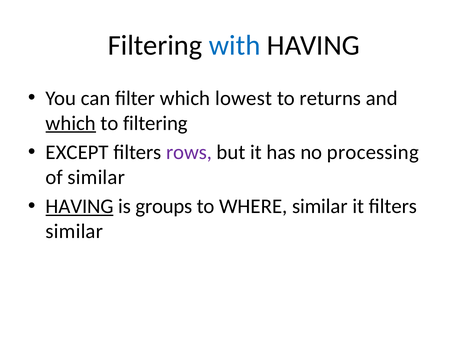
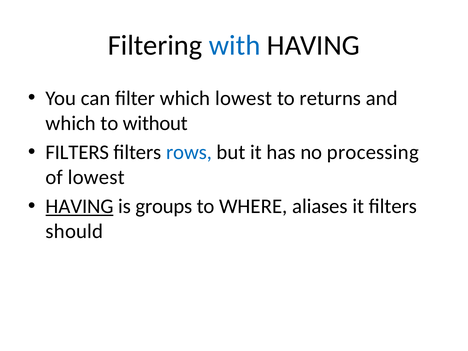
which underline: present -> none (71, 123)
to filtering: filtering -> without (155, 123)
EXCEPT: EXCEPT -> FILTERS (77, 152)
rows colour: purple -> blue (189, 152)
of similar: similar -> lowest (96, 177)
WHERE similar: similar -> aliases (320, 206)
similar: similar -> should (74, 231)
